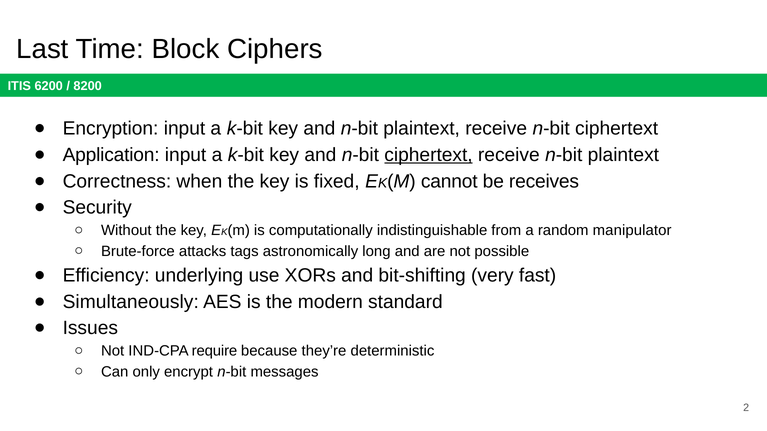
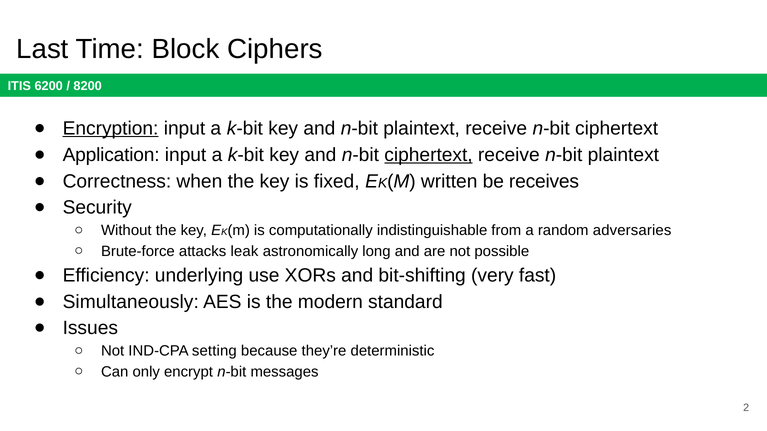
Encryption underline: none -> present (111, 129)
cannot: cannot -> written (449, 181)
manipulator: manipulator -> adversaries (632, 231)
tags: tags -> leak (244, 251)
require: require -> setting (214, 351)
